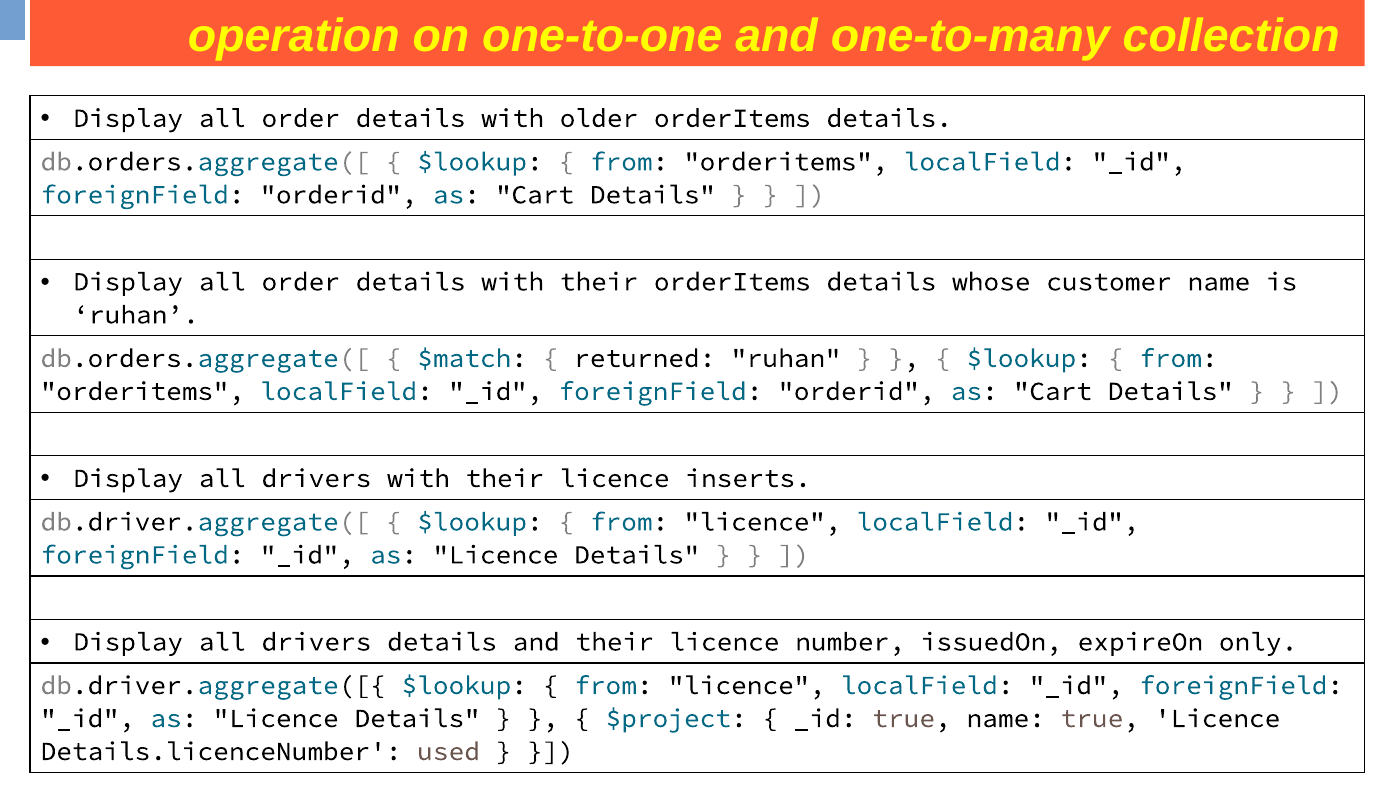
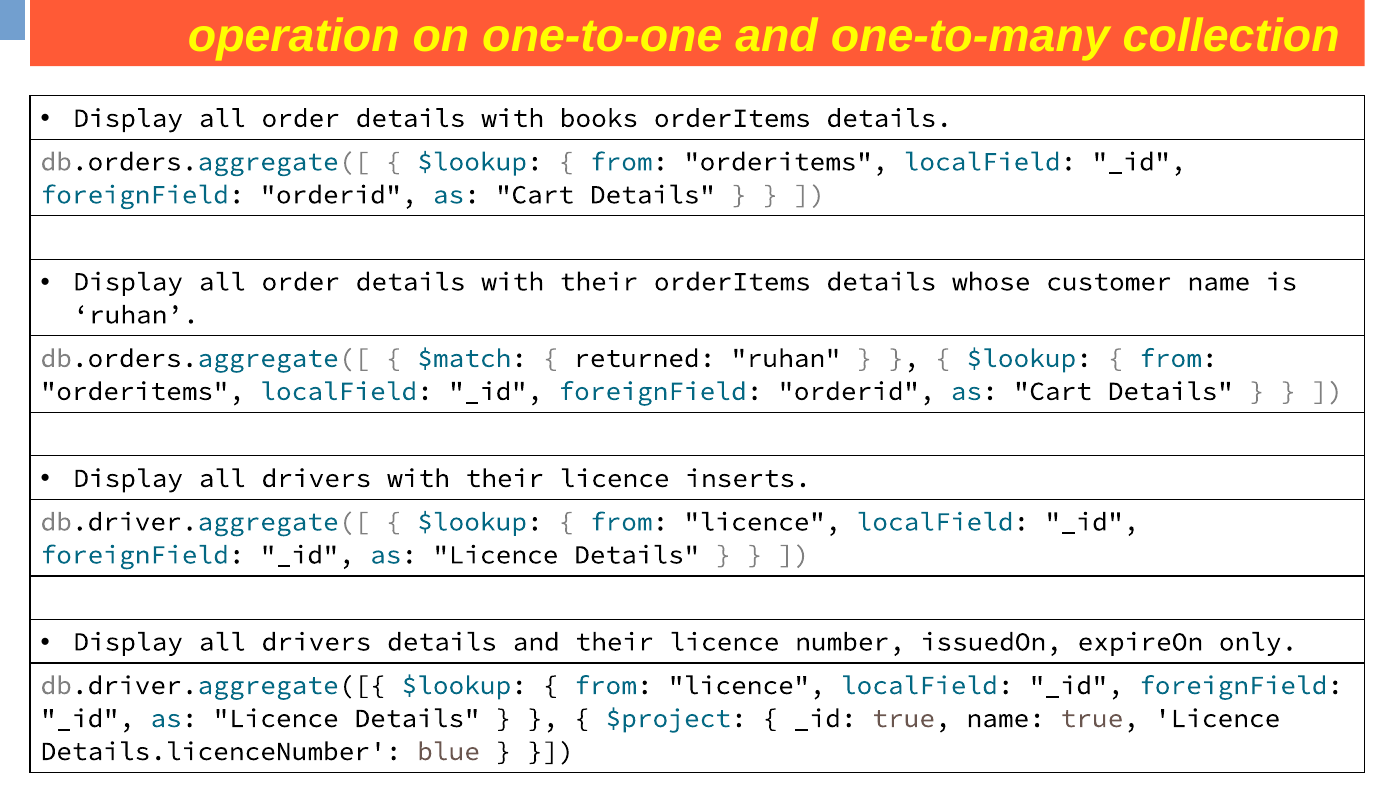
older: older -> books (599, 118)
used: used -> blue (449, 751)
